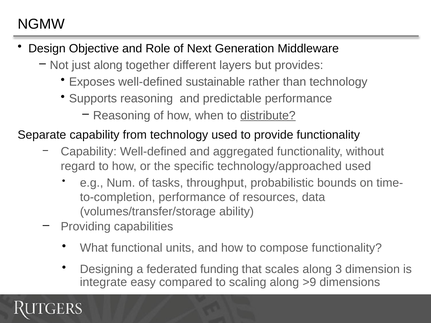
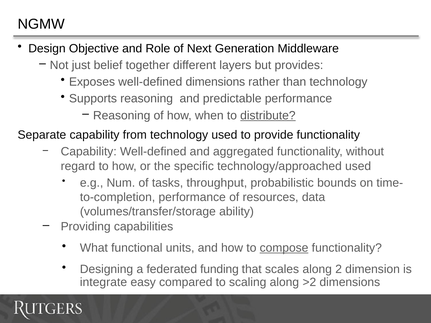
just along: along -> belief (108, 65)
well-defined sustainable: sustainable -> dimensions (215, 82)
compose underline: none -> present (284, 248)
3: 3 -> 2 (339, 269)
>9: >9 -> >2 (309, 282)
